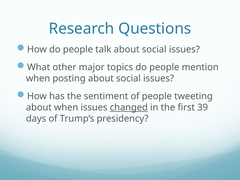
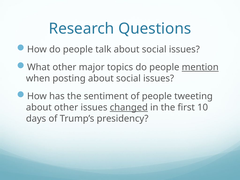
mention underline: none -> present (200, 67)
about when: when -> other (66, 107)
39: 39 -> 10 (203, 107)
